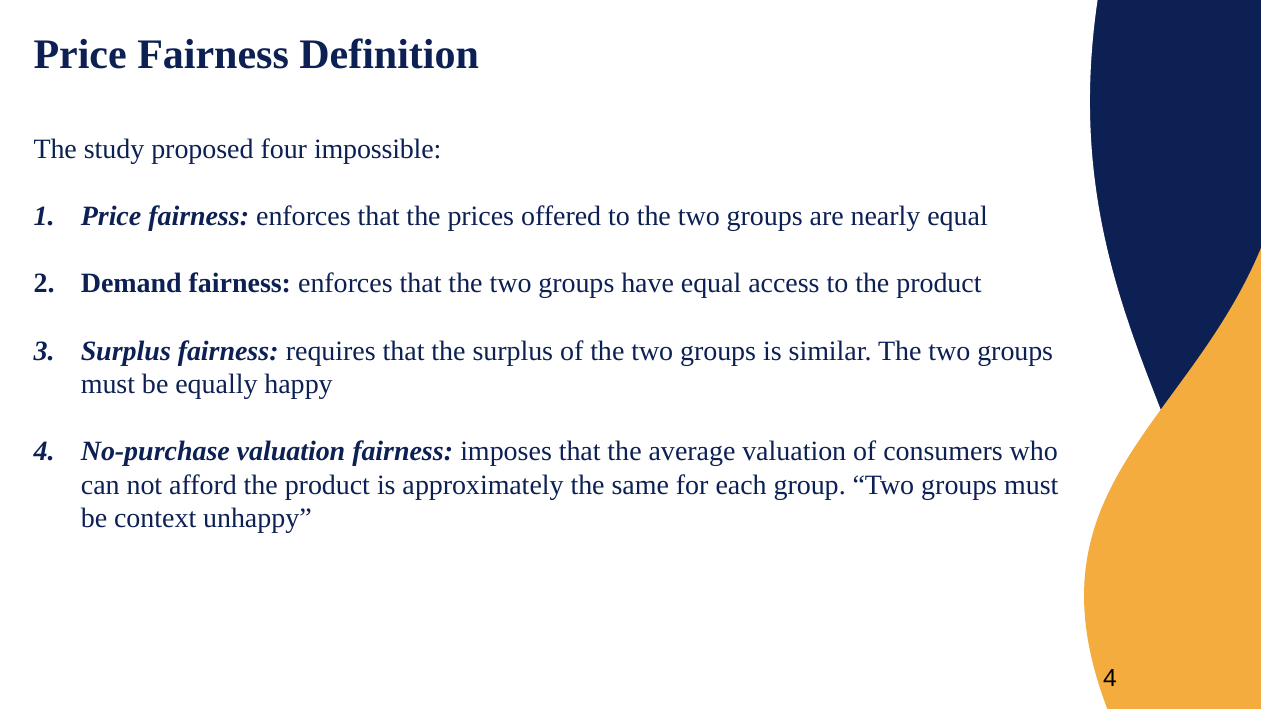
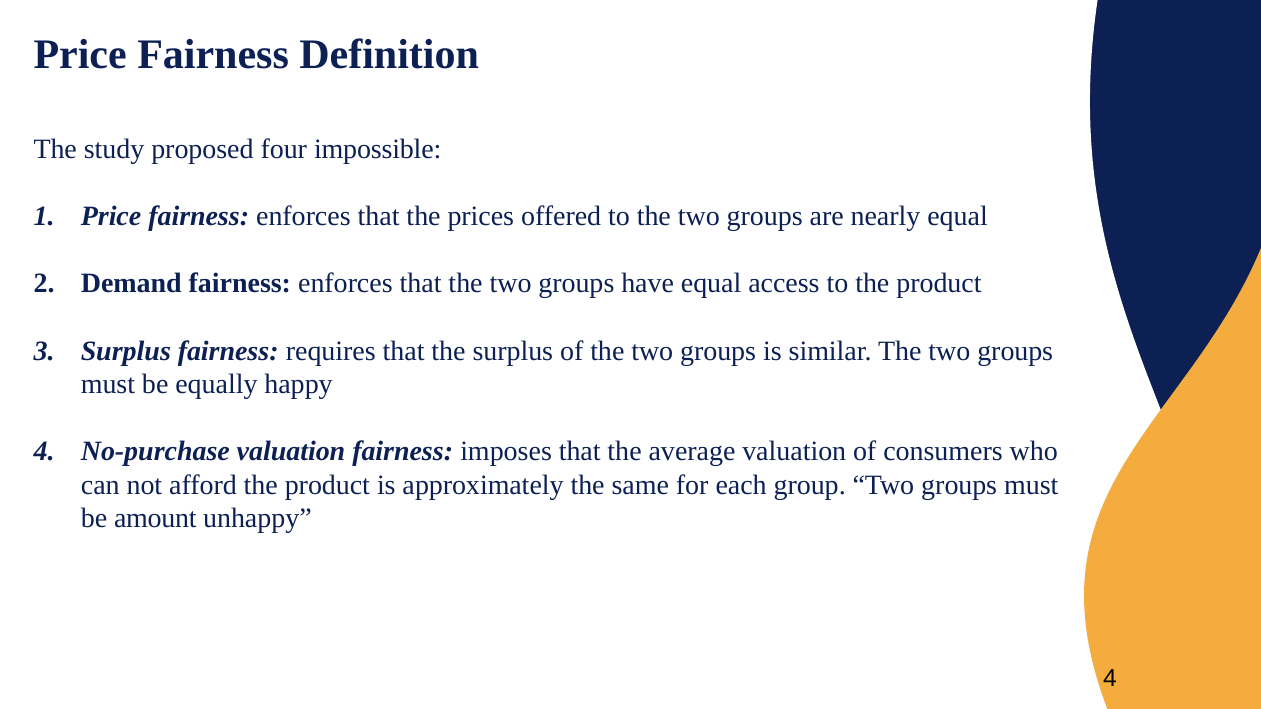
context: context -> amount (155, 519)
